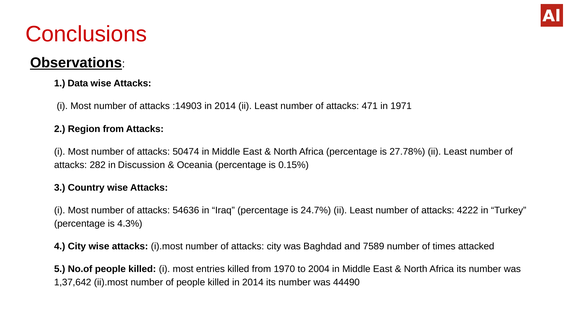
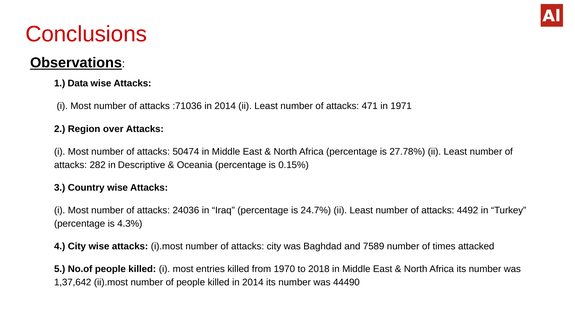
:14903: :14903 -> :71036 (187, 106)
Region from: from -> over (113, 129)
Discussion: Discussion -> Descriptive (142, 165)
54636: 54636 -> 24036 (186, 211)
4222: 4222 -> 4492 (468, 211)
2004: 2004 -> 2018 (319, 270)
